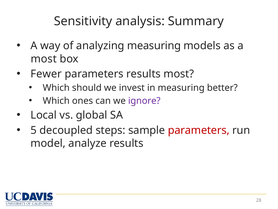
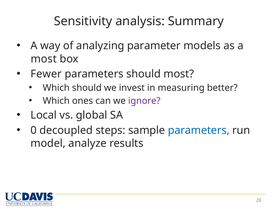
analyzing measuring: measuring -> parameter (154, 46)
parameters results: results -> should (144, 74)
5: 5 -> 0 (34, 130)
parameters colour: red -> blue (199, 130)
